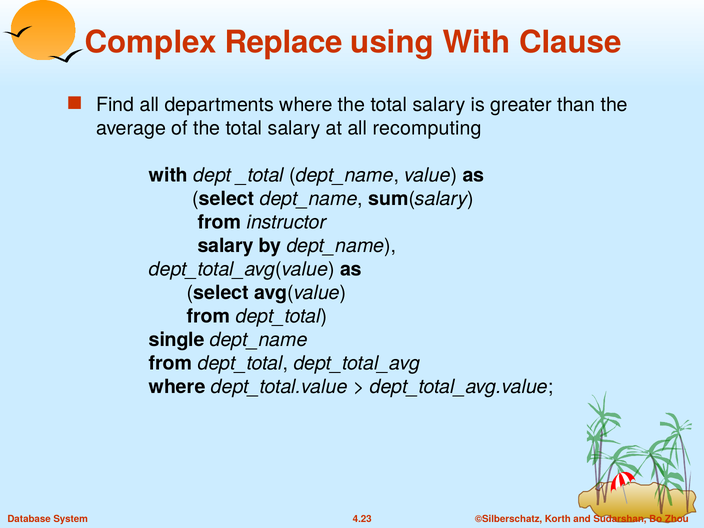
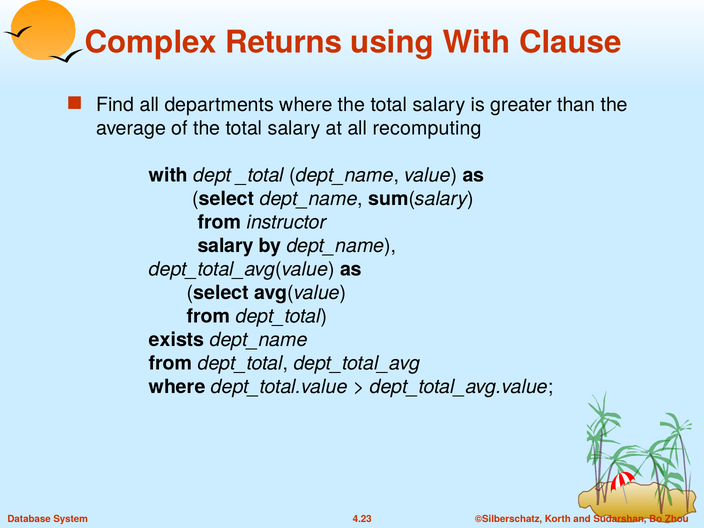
Replace: Replace -> Returns (284, 42)
single: single -> exists (177, 340)
